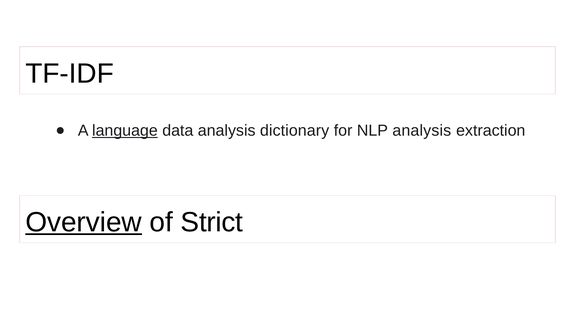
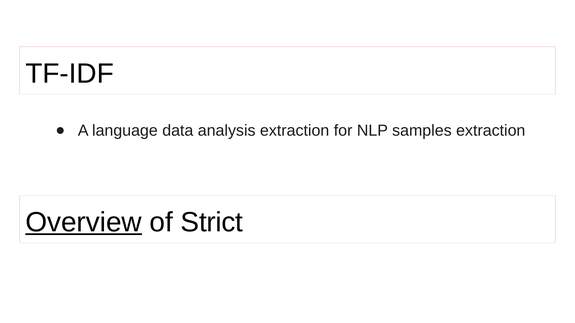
language underline: present -> none (125, 131)
analysis dictionary: dictionary -> extraction (295, 131)
NLP analysis: analysis -> samples (422, 131)
